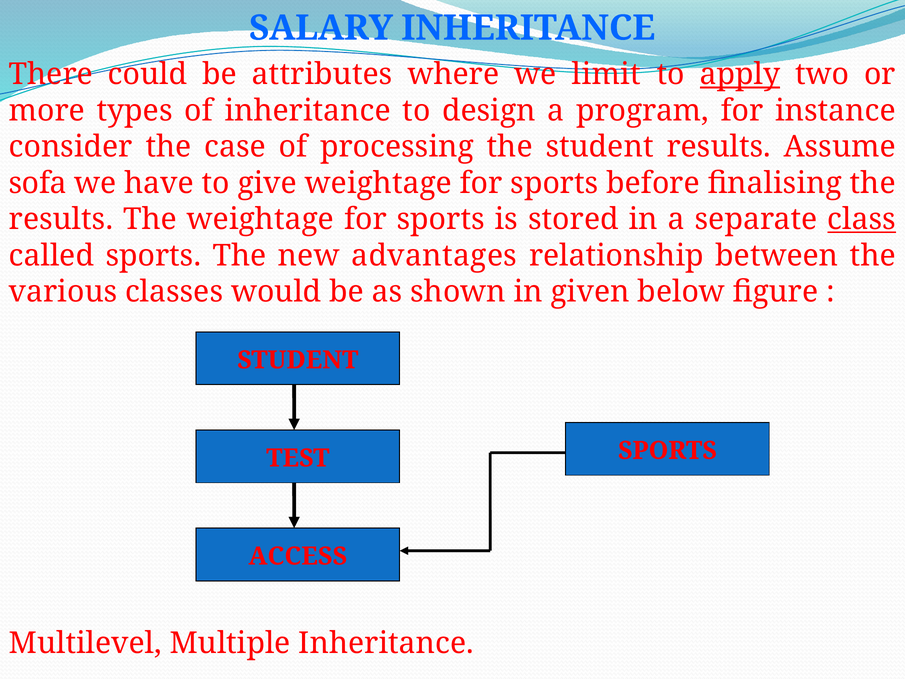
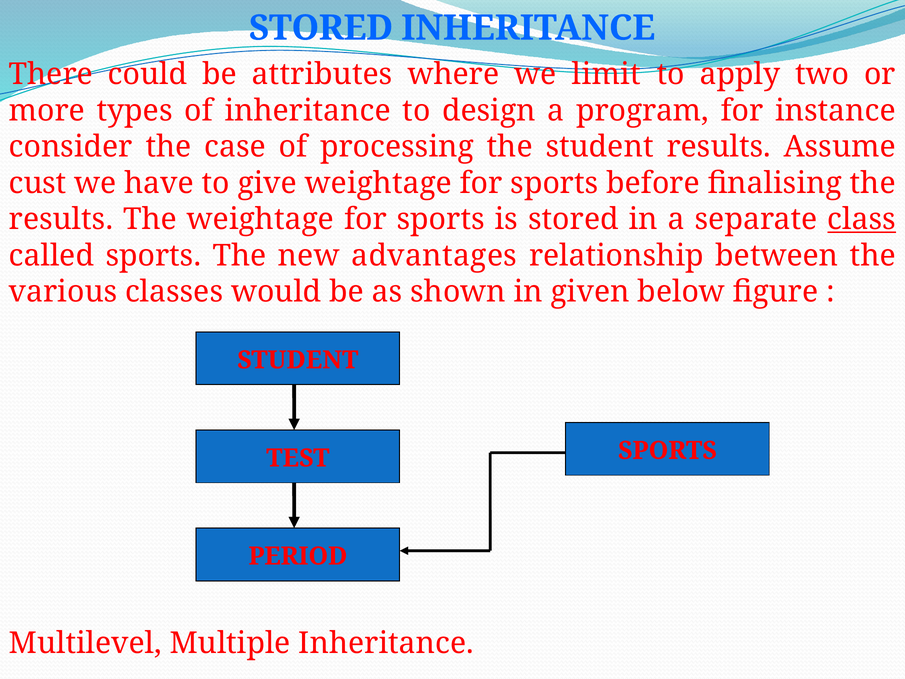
SALARY: SALARY -> STORED (321, 28)
apply underline: present -> none (740, 74)
sofa: sofa -> cust (38, 183)
ACCESS: ACCESS -> PERIOD (298, 556)
